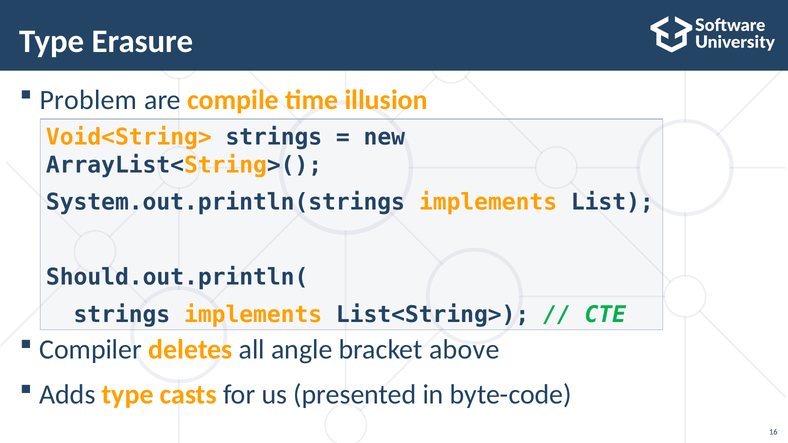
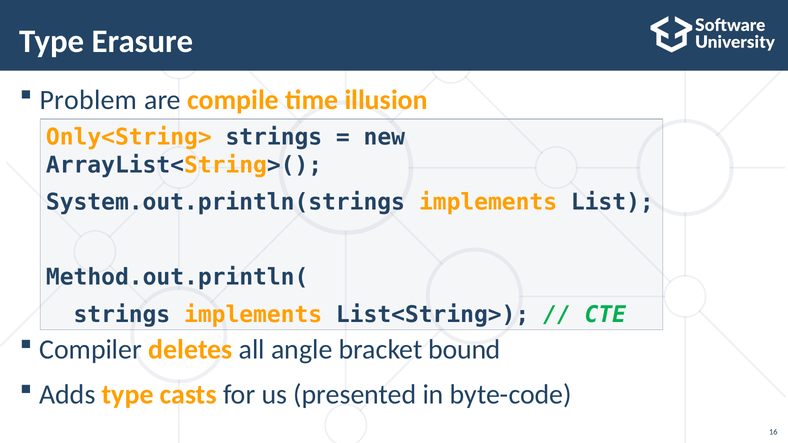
Void<String>: Void<String> -> Only<String> (129, 137)
Should.out.println(: Should.out.println( -> Method.out.println( (177, 277)
above: above -> bound (465, 350)
